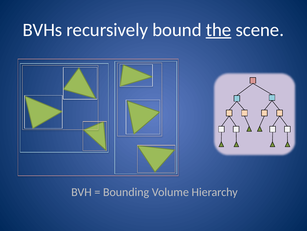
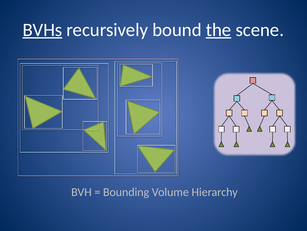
BVHs underline: none -> present (42, 30)
